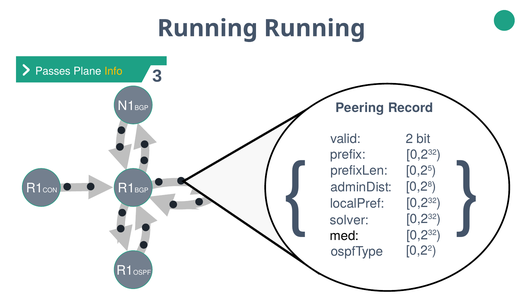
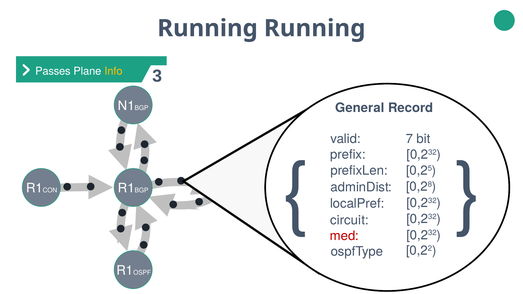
Peering: Peering -> General (360, 108)
2: 2 -> 7 (409, 139)
solver: solver -> circuit (349, 220)
med colour: black -> red (344, 236)
